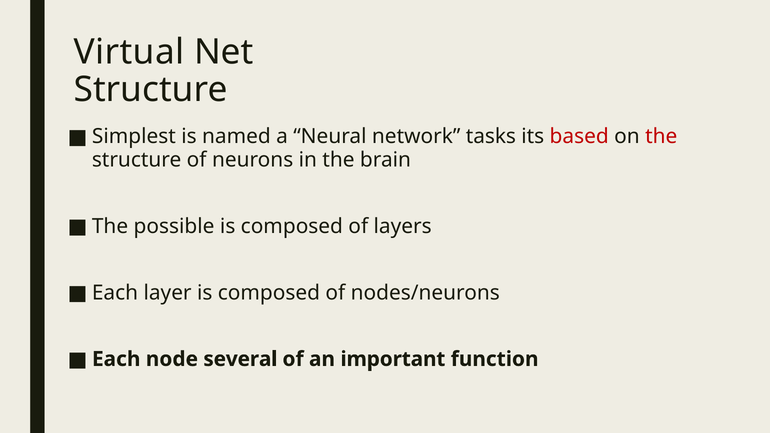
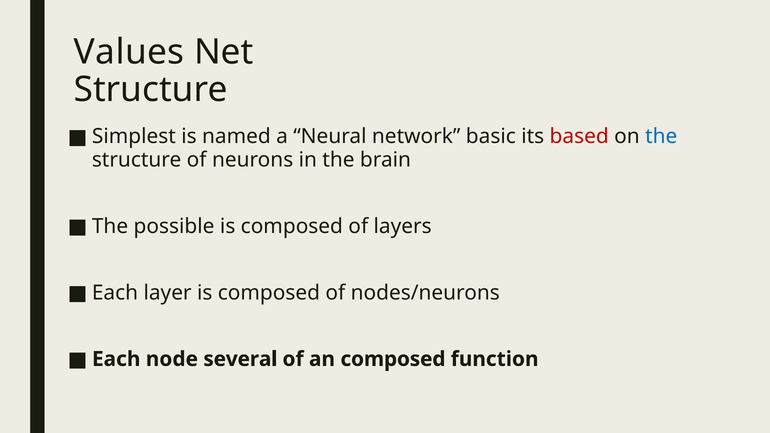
Virtual: Virtual -> Values (129, 52)
tasks: tasks -> basic (491, 136)
the colour: red -> blue (661, 136)
an important: important -> composed (393, 359)
